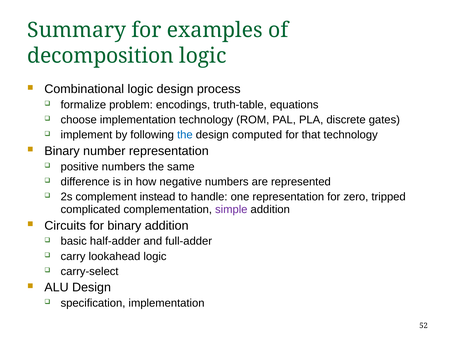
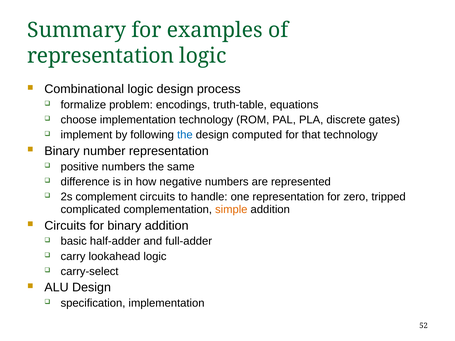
decomposition: decomposition -> representation (101, 56)
complement instead: instead -> circuits (157, 197)
simple colour: purple -> orange (231, 209)
